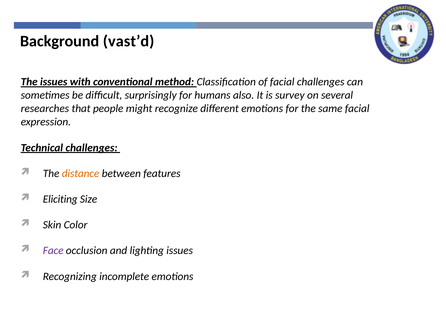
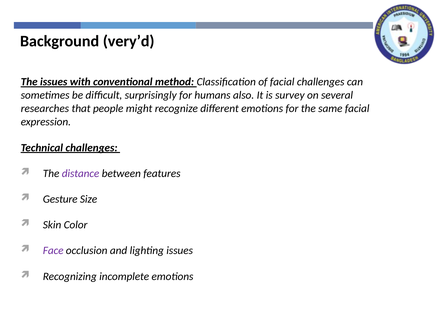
vast’d: vast’d -> very’d (129, 41)
distance colour: orange -> purple (81, 174)
Eliciting: Eliciting -> Gesture (60, 199)
